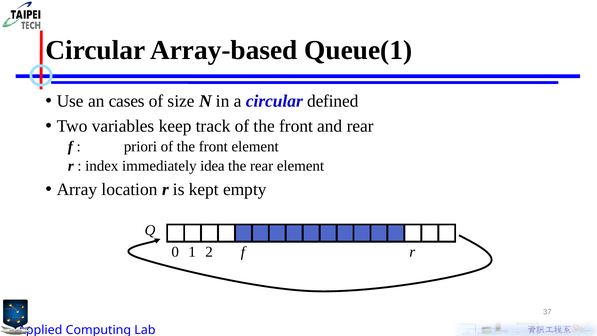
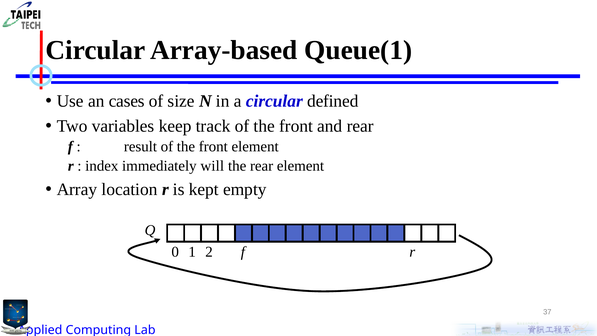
priori: priori -> result (140, 147)
idea: idea -> will (212, 166)
